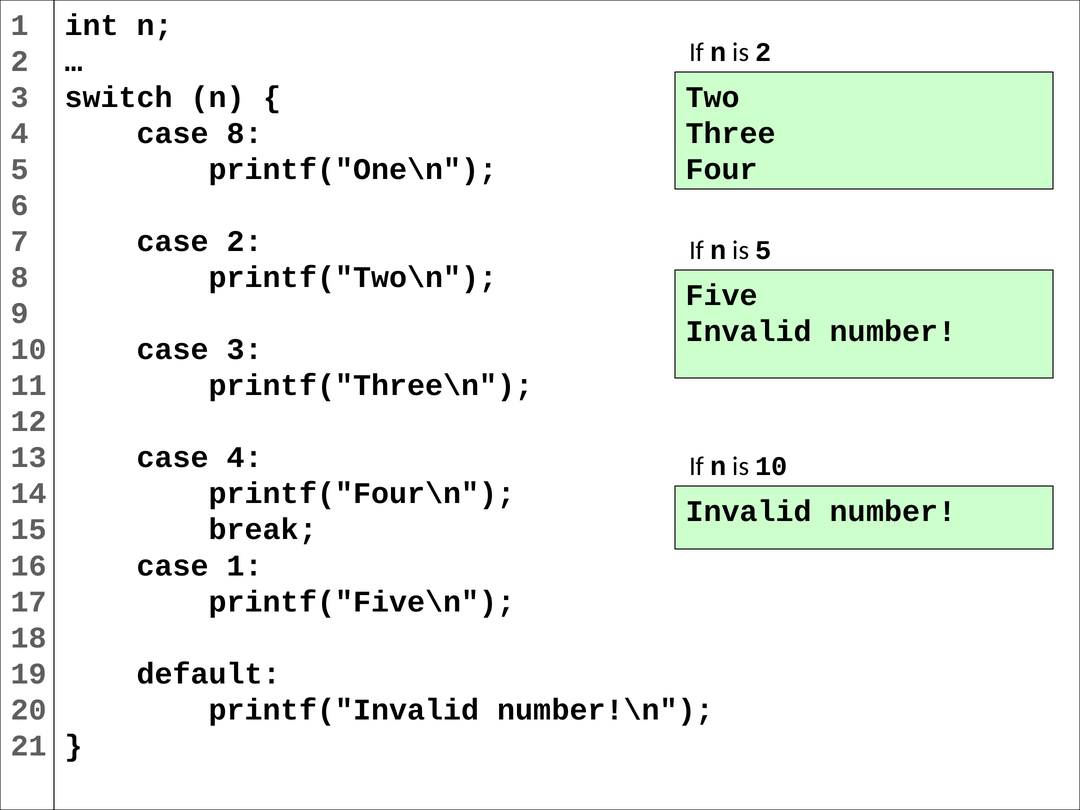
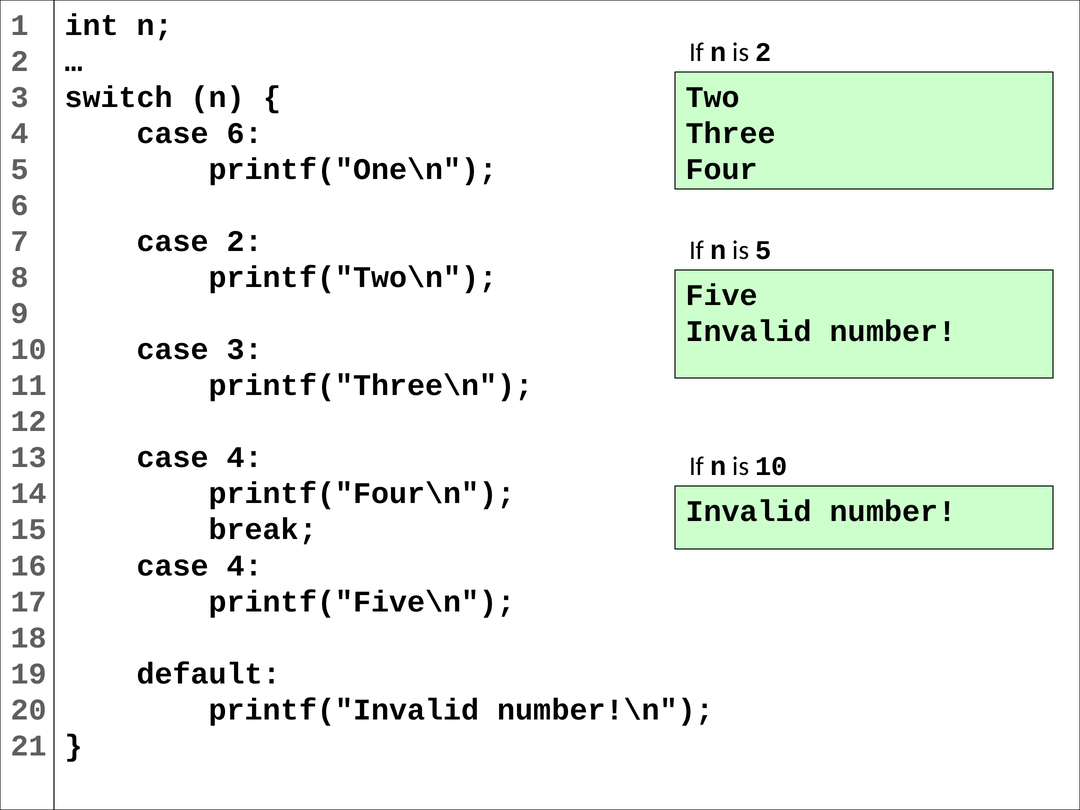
case 8: 8 -> 6 (245, 133)
1: 1 -> 4 (245, 566)
